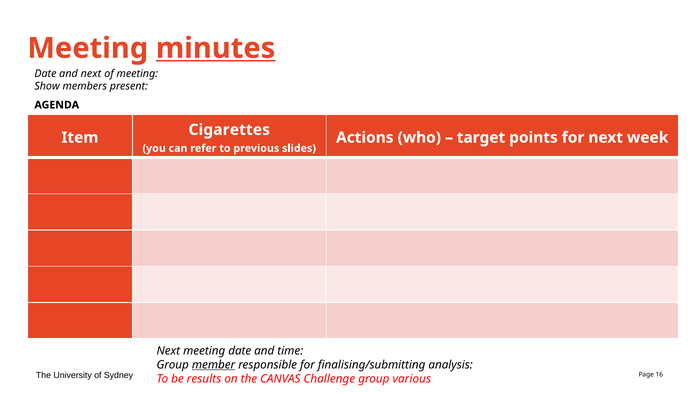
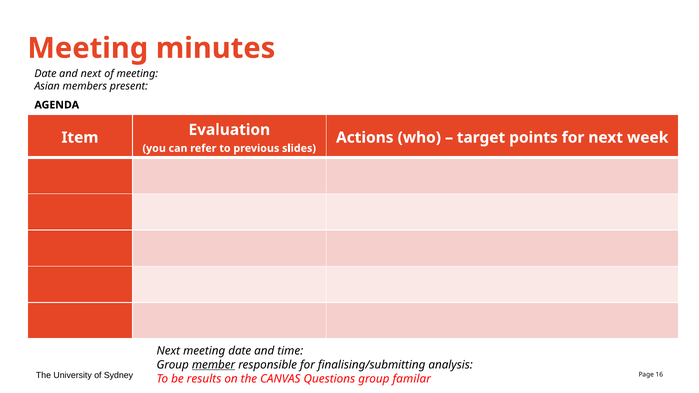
minutes underline: present -> none (216, 48)
Show: Show -> Asian (47, 86)
Cigarettes: Cigarettes -> Evaluation (229, 130)
Challenge: Challenge -> Questions (329, 379)
various: various -> familar (412, 379)
